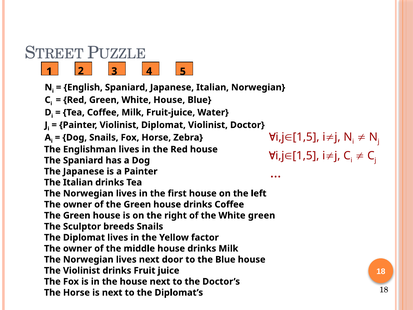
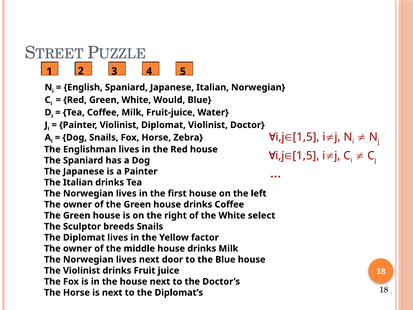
White House: House -> Would (169, 100)
White green: green -> select (262, 215)
